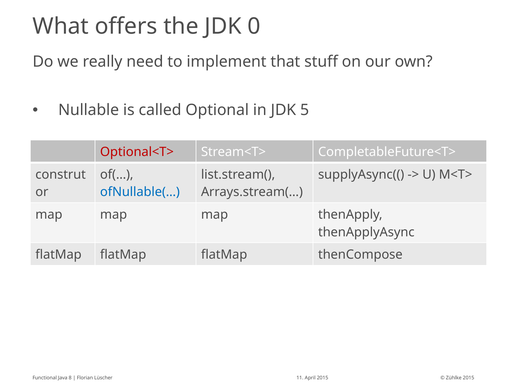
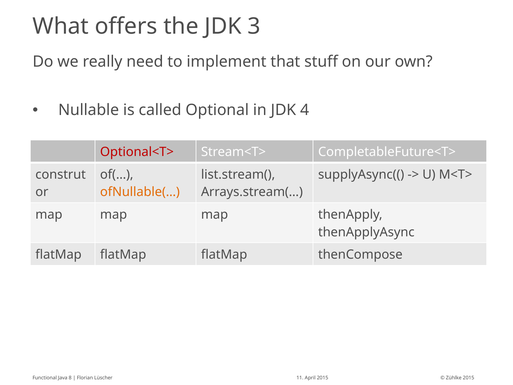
0: 0 -> 3 (254, 26)
5: 5 -> 4 (305, 110)
ofNullable(… colour: blue -> orange (140, 192)
